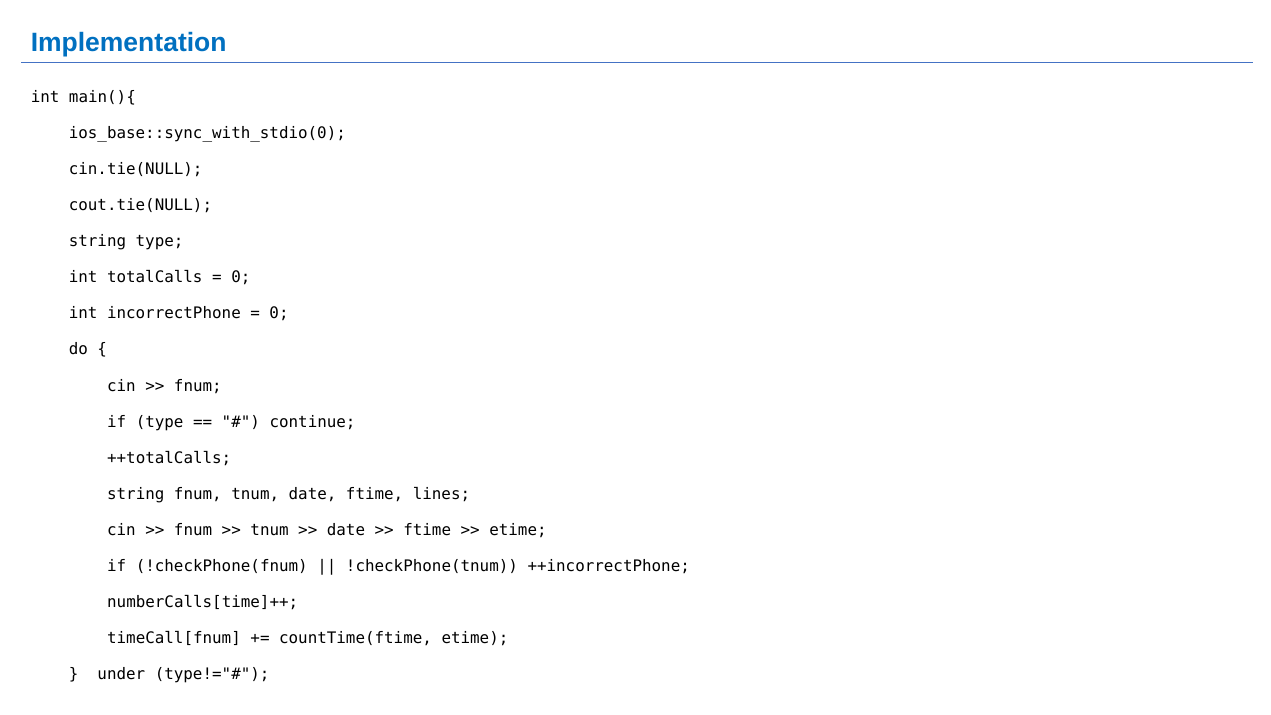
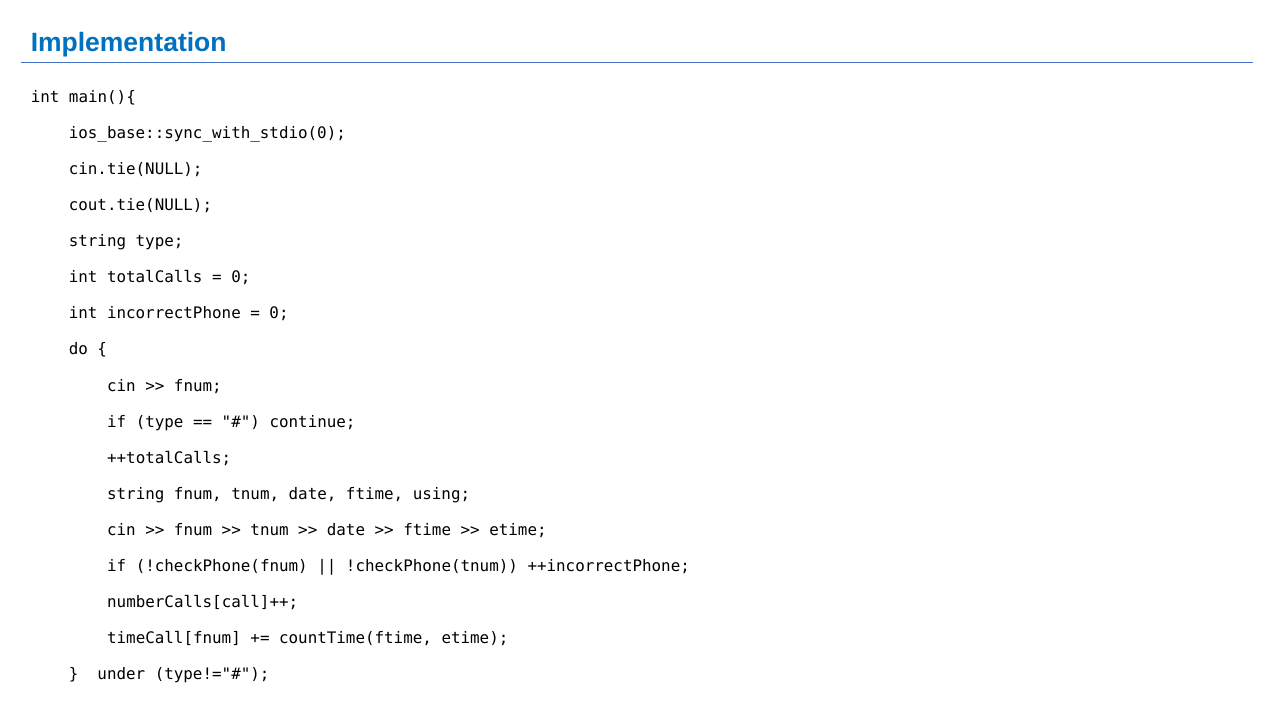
lines: lines -> using (441, 494)
numberCalls[time]++: numberCalls[time]++ -> numberCalls[call]++ (203, 602)
